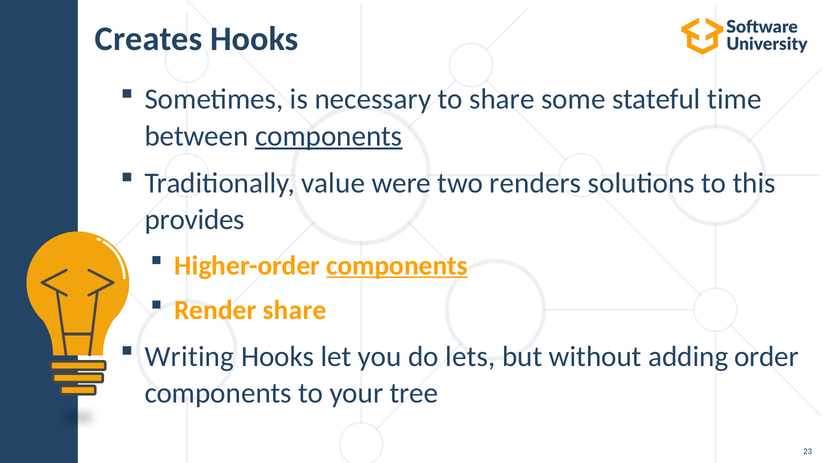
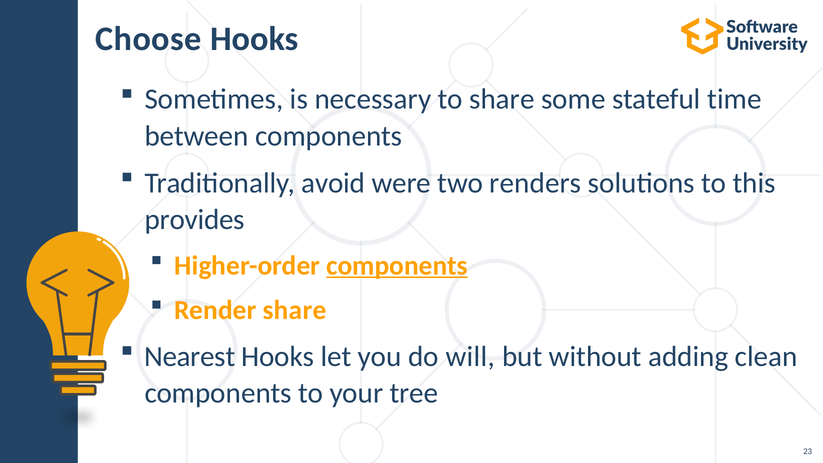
Creates: Creates -> Choose (148, 39)
components underline: present -> none (329, 136)
value: value -> avoid (333, 183)
Writing: Writing -> Nearest (190, 356)
lets: lets -> will (470, 356)
order: order -> clean (766, 356)
